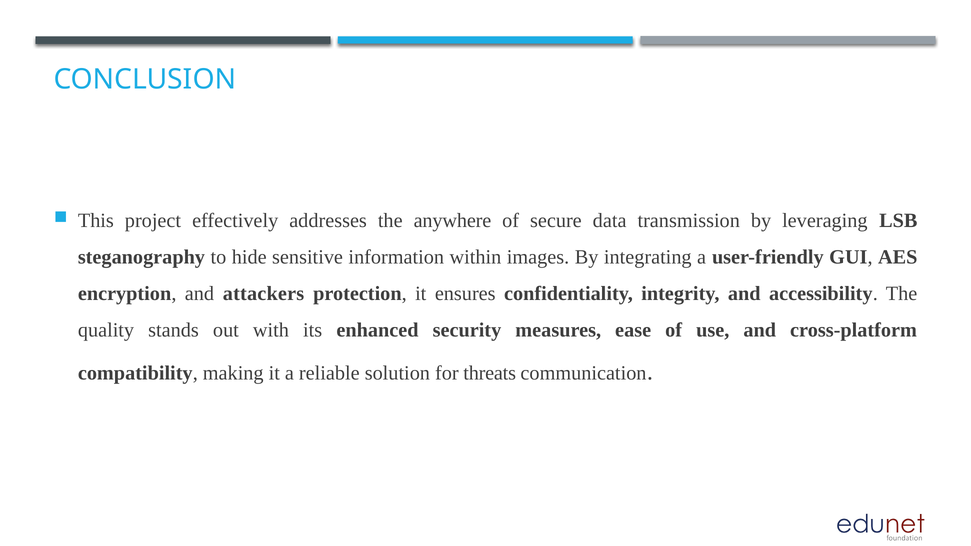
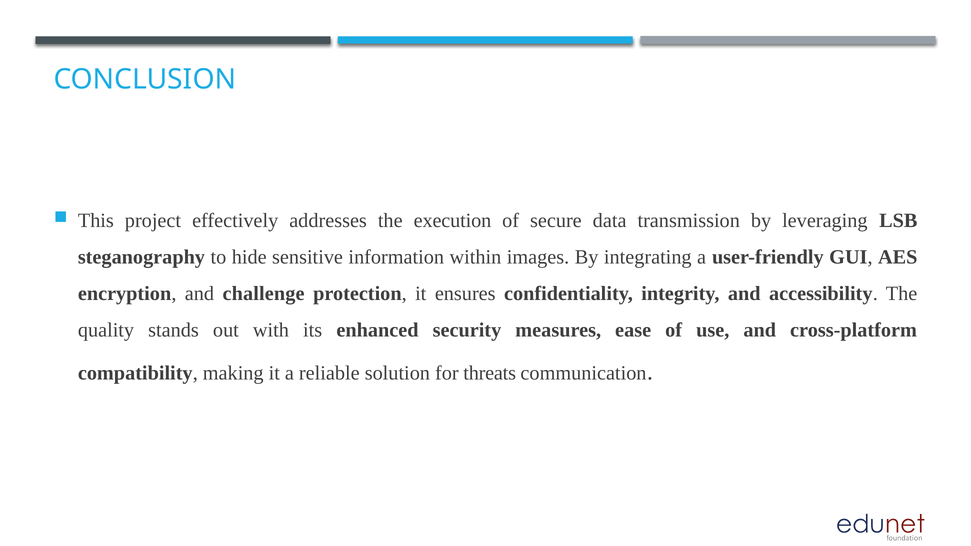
anywhere: anywhere -> execution (452, 221)
attackers: attackers -> challenge (264, 294)
